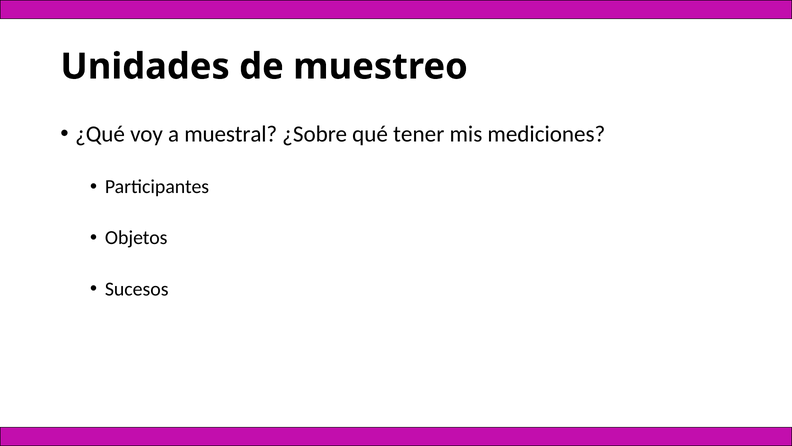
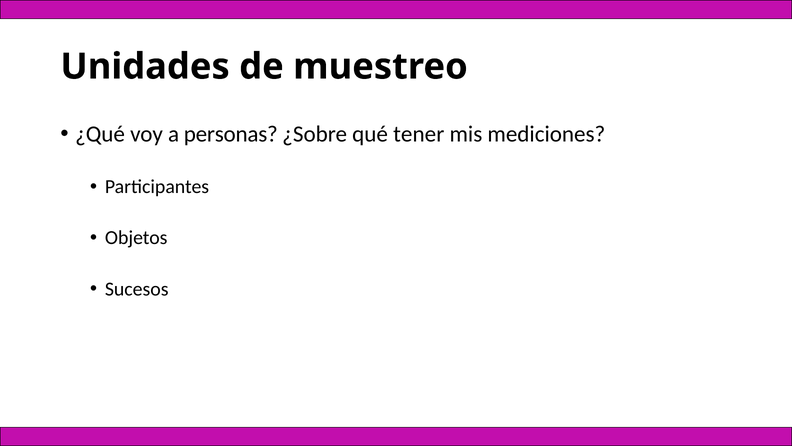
muestral: muestral -> personas (231, 134)
